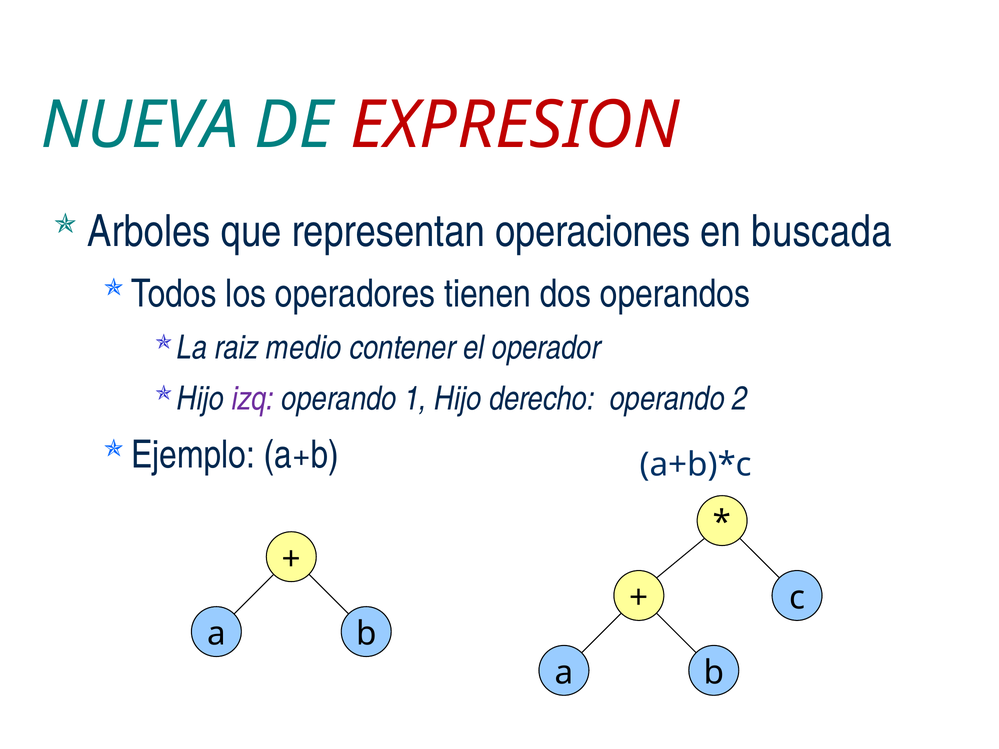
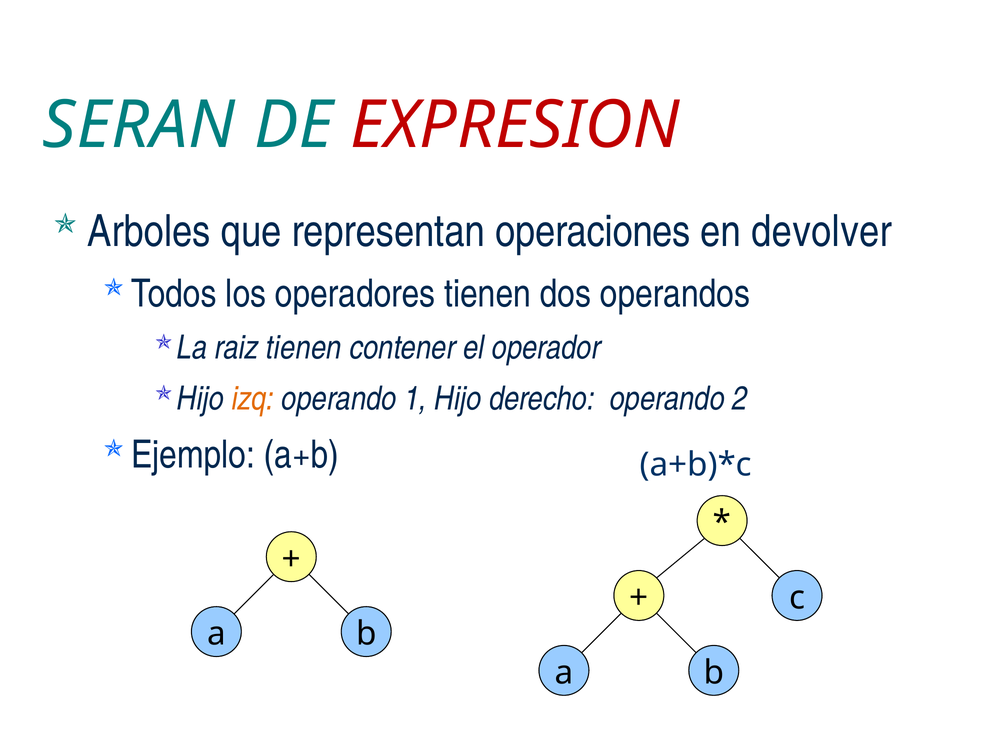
NUEVA: NUEVA -> SERAN (139, 125)
buscada: buscada -> devolver (822, 232)
raiz medio: medio -> tienen (304, 348)
izq colour: purple -> orange (253, 399)
